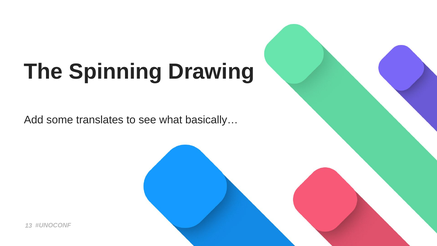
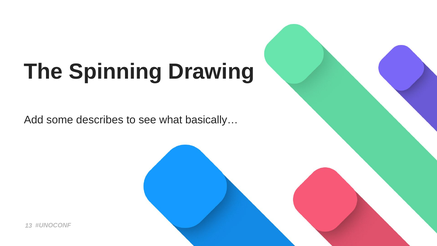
translates: translates -> describes (100, 120)
